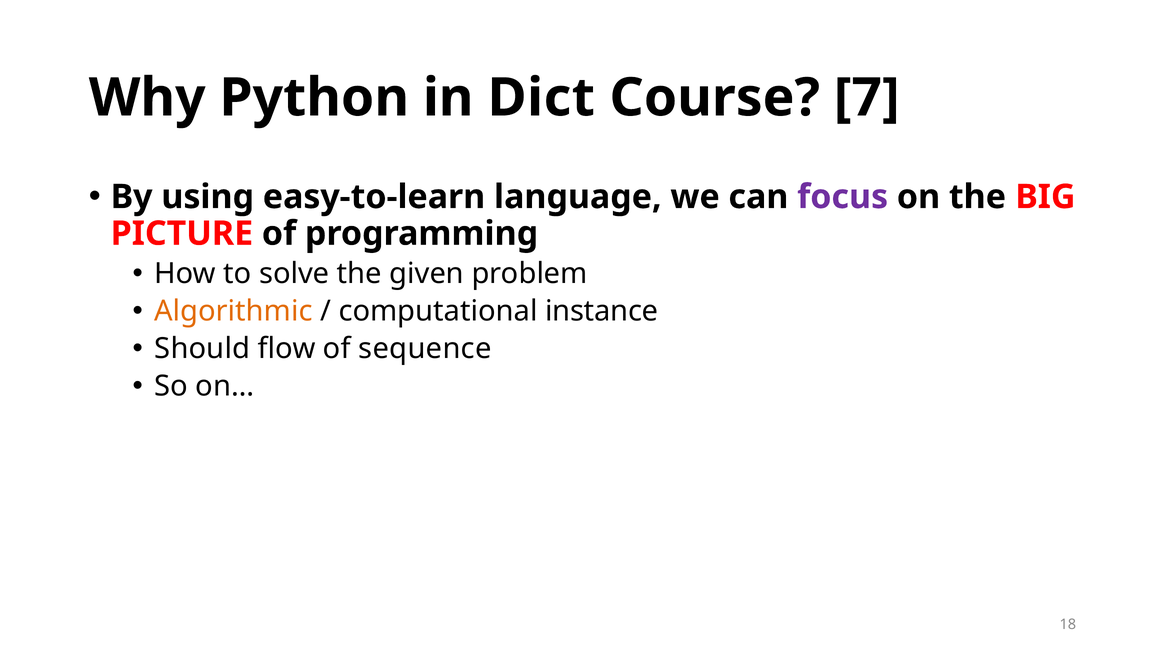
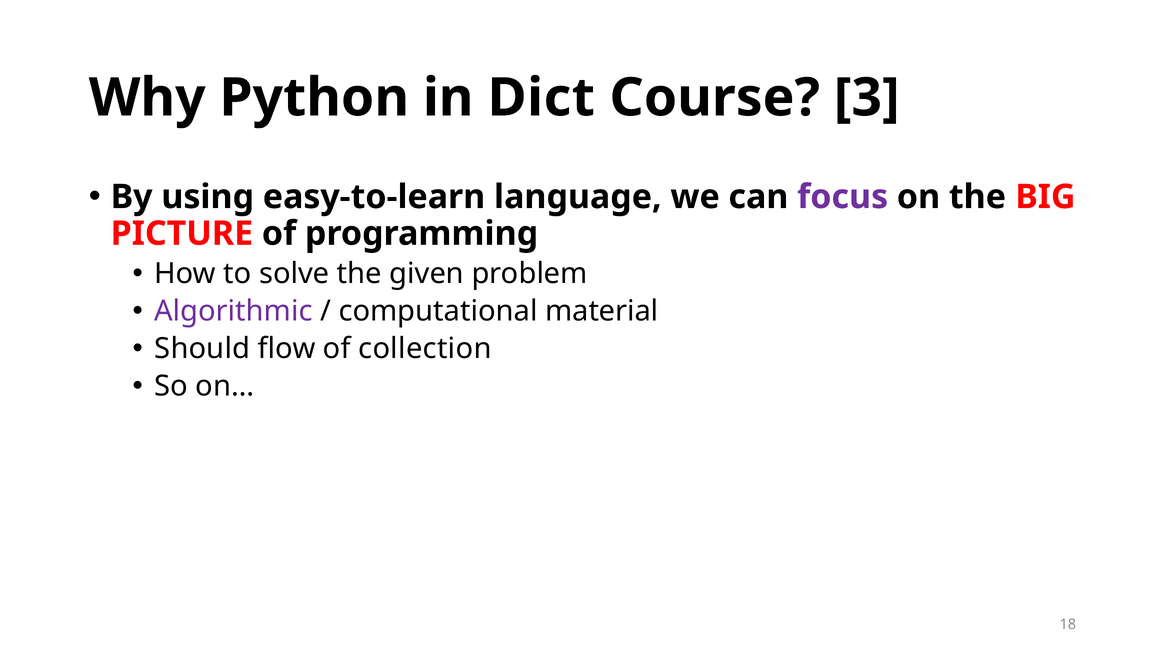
7: 7 -> 3 (867, 98)
Algorithmic colour: orange -> purple (234, 311)
instance: instance -> material (602, 311)
sequence: sequence -> collection (425, 349)
